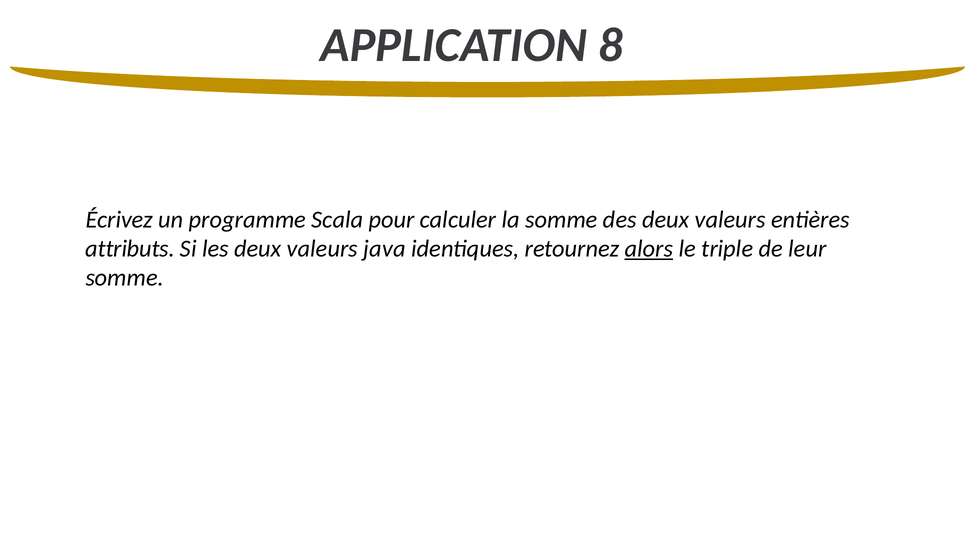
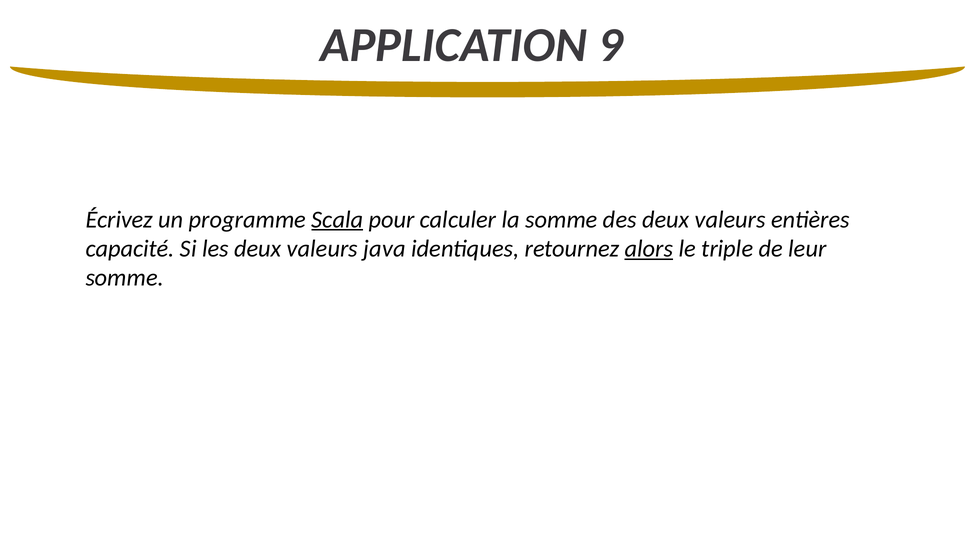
8: 8 -> 9 (611, 45)
Scala underline: none -> present (337, 220)
attributs: attributs -> capacité (130, 249)
